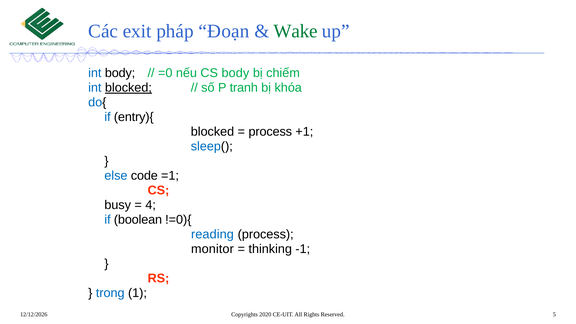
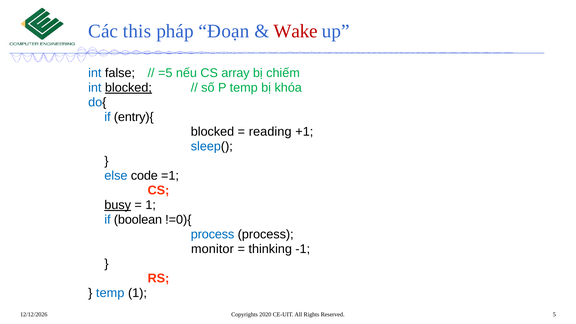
exit: exit -> this (137, 31)
Wake colour: green -> red (296, 31)
int body: body -> false (120, 73)
=0: =0 -> =5 (165, 73)
CS body: body -> array (235, 73)
P tranh: tranh -> temp (244, 88)
process: process -> reading (270, 132)
busy underline: none -> present (118, 205)
4: 4 -> 1 (151, 205)
reading: reading -> process (213, 234)
trong: trong -> temp (110, 293)
